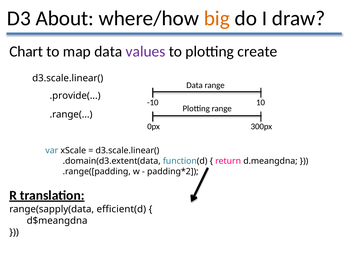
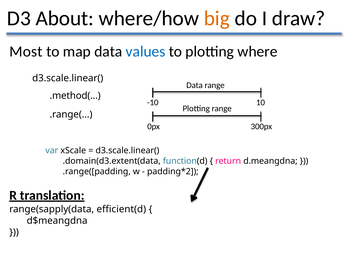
Chart: Chart -> Most (26, 51)
values colour: purple -> blue (145, 51)
create: create -> where (257, 51)
.provide(: .provide( -> .method( (75, 96)
